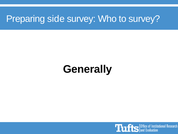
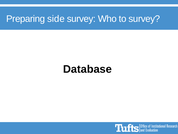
Generally: Generally -> Database (87, 69)
